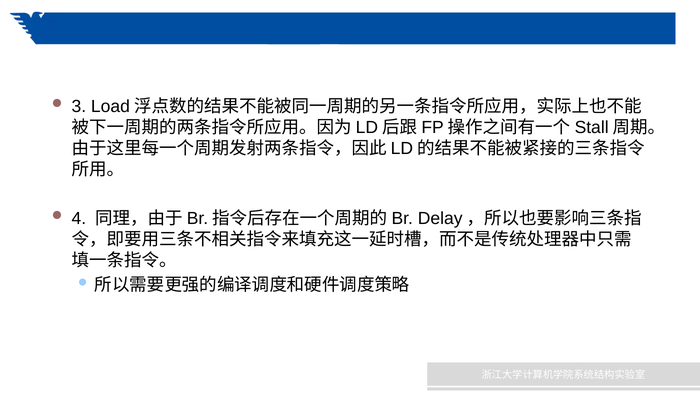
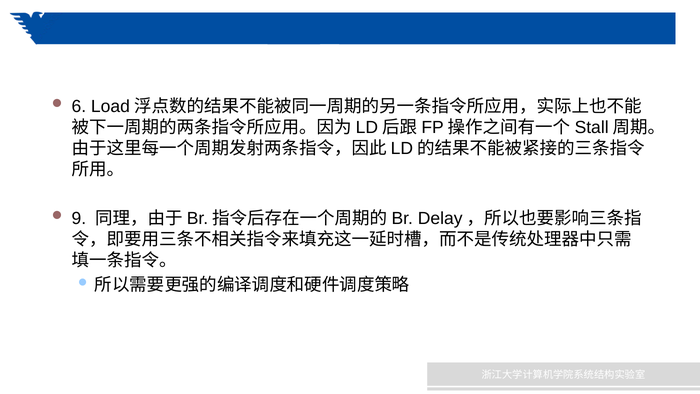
3: 3 -> 6 (79, 106)
4: 4 -> 9 (79, 218)
